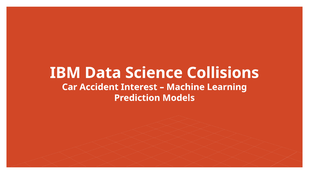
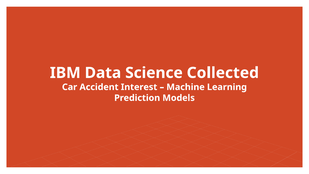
Collisions: Collisions -> Collected (223, 73)
